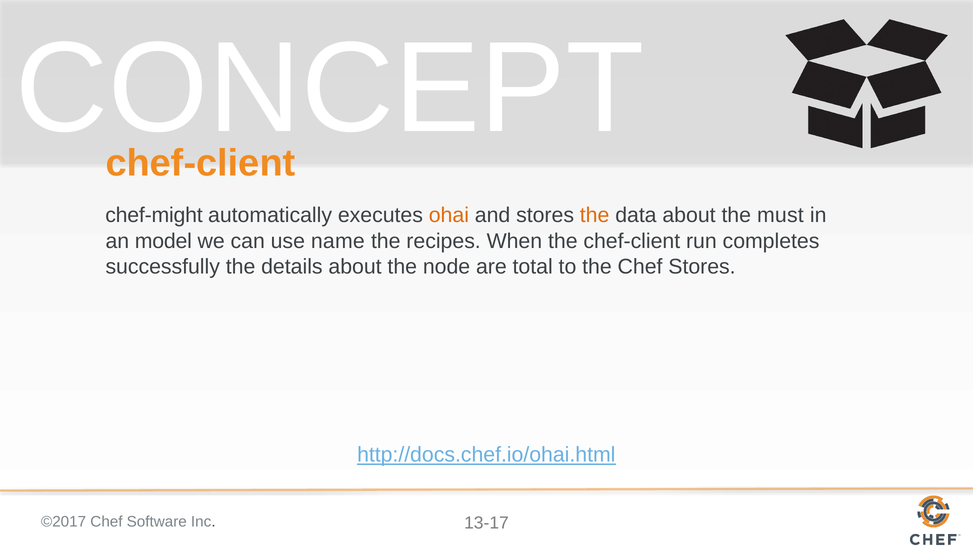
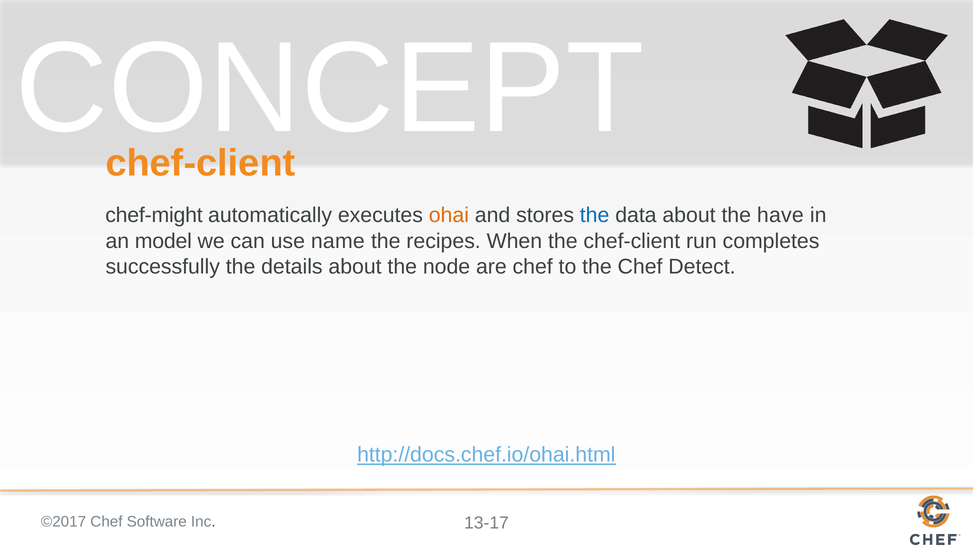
the colour: orange -> blue (595, 216)
must: must -> have (780, 216)
are total: total -> chef (533, 267)
Chef Stores: Stores -> Detect (702, 267)
